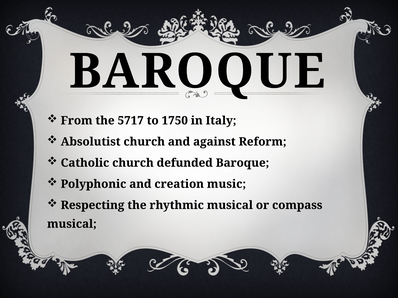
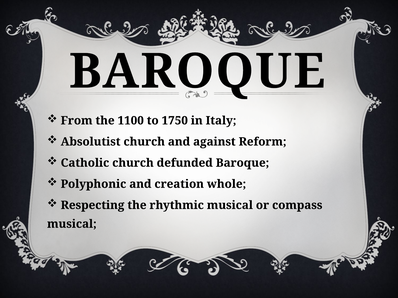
5717: 5717 -> 1100 (131, 121)
music: music -> whole (227, 184)
